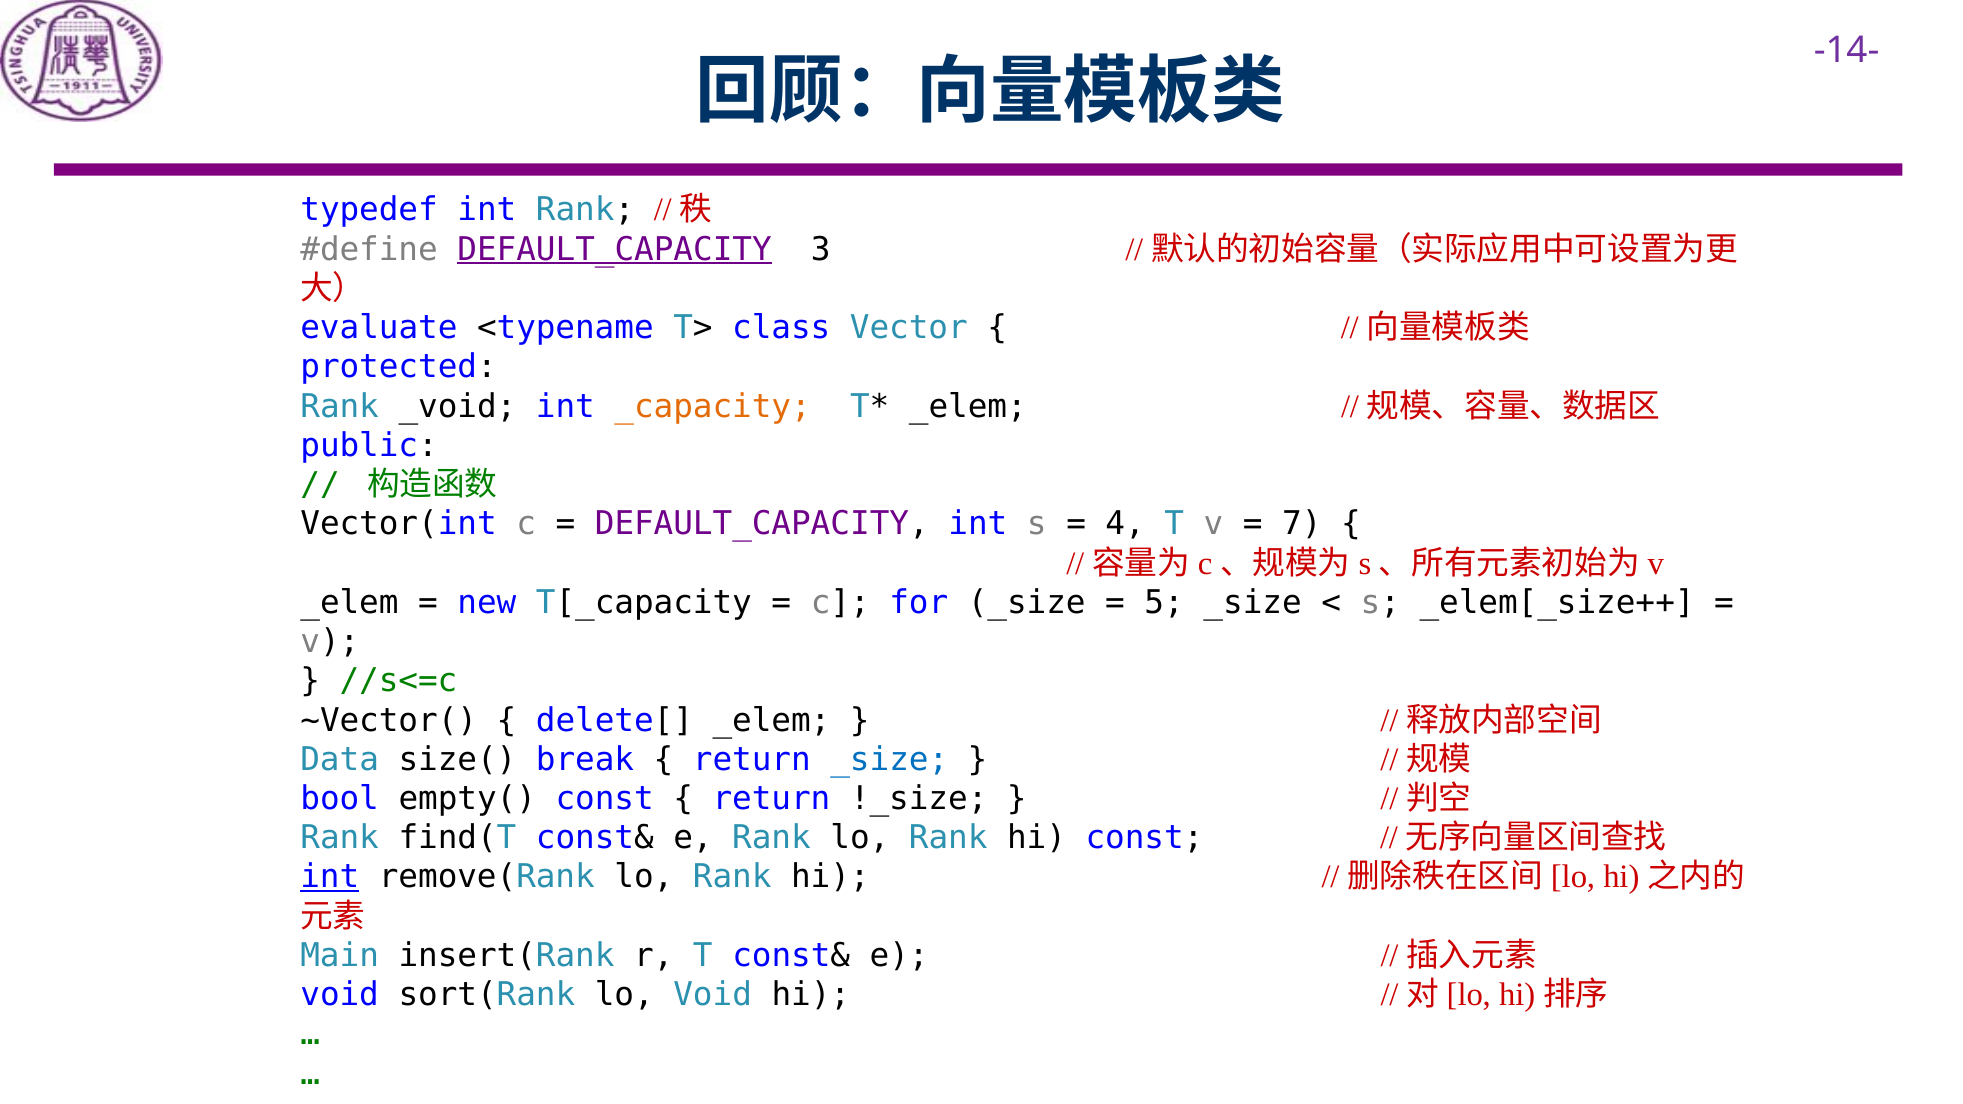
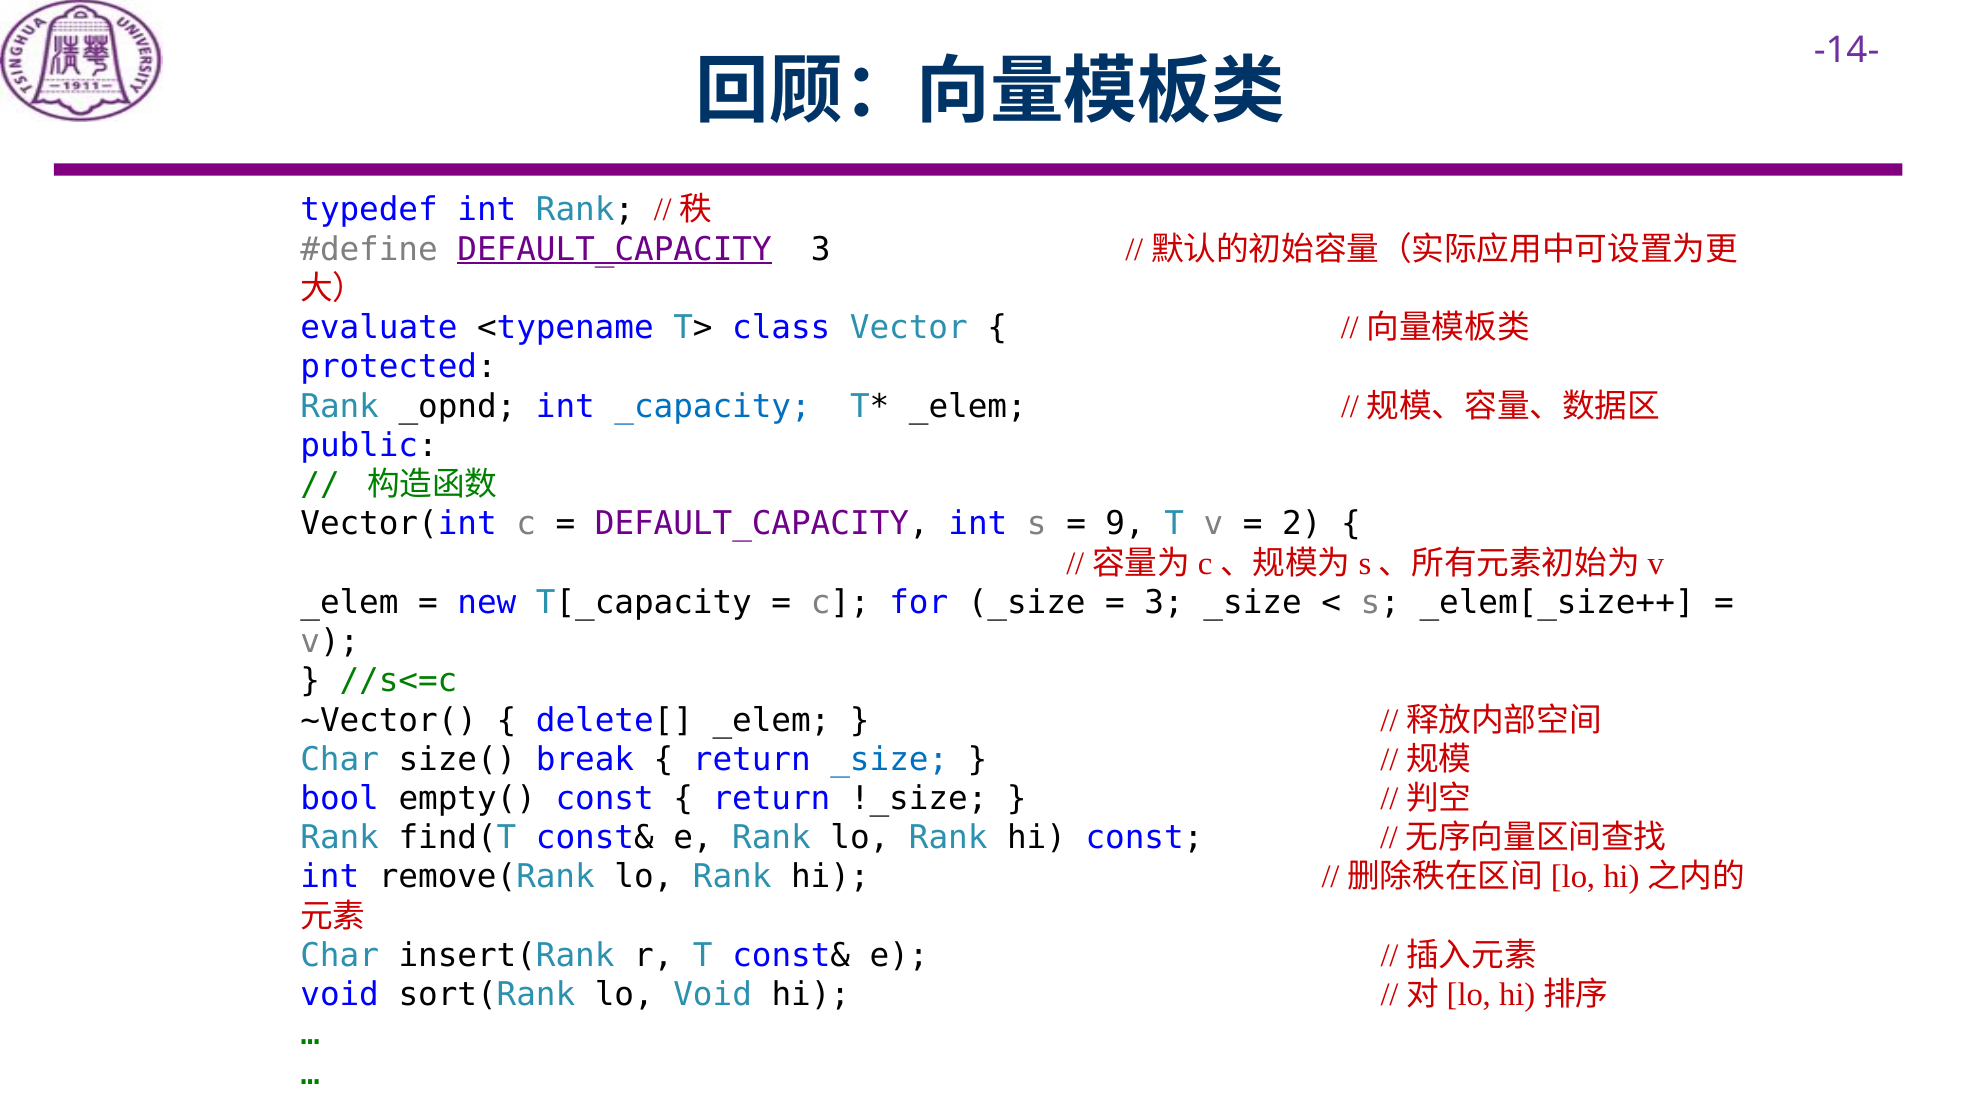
_void: _void -> _opnd (457, 406)
_capacity colour: orange -> blue (713, 406)
4: 4 -> 9 (1125, 524)
7: 7 -> 2 (1302, 524)
5: 5 -> 3 (1164, 603)
Data: Data -> Char (340, 760)
int underline: present -> none (330, 877)
Main: Main -> Char (340, 956)
